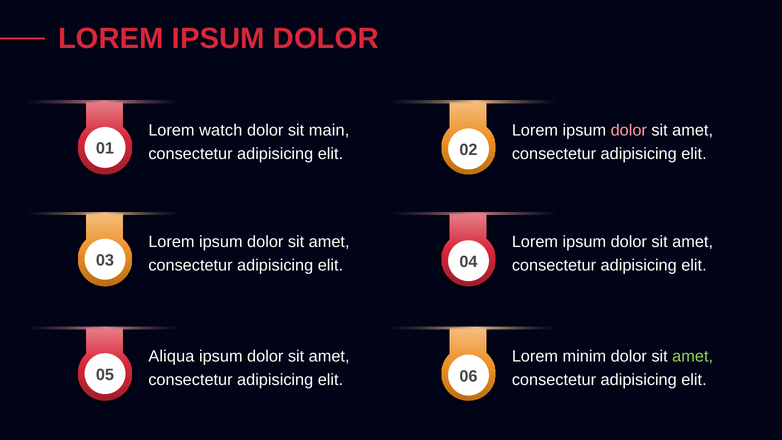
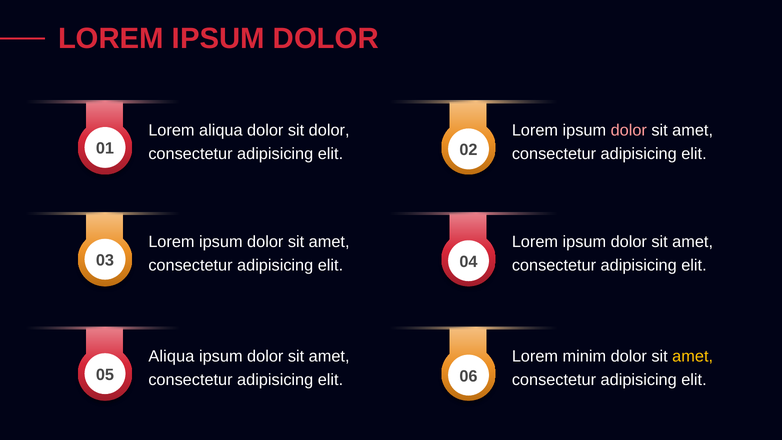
Lorem watch: watch -> aliqua (221, 130)
sit main: main -> dolor (329, 130)
amet colour: light green -> yellow (693, 356)
